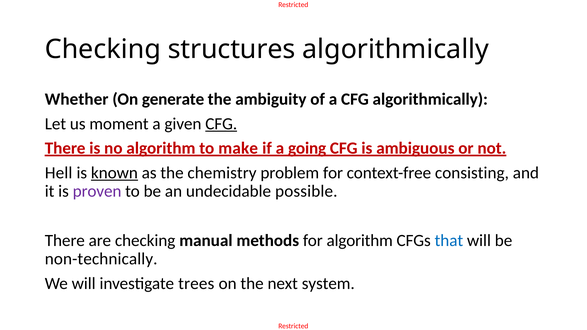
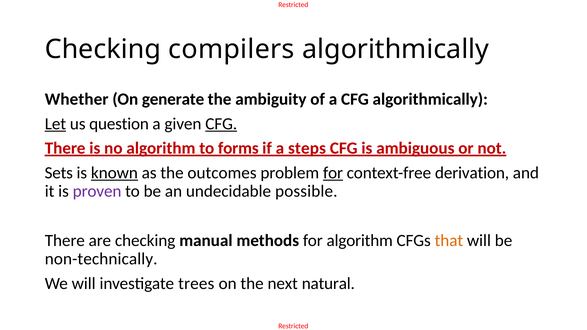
structures: structures -> compilers (231, 49)
Let underline: none -> present (55, 124)
moment: moment -> question (119, 124)
make: make -> forms (238, 148)
going: going -> steps (307, 148)
Hell: Hell -> Sets (59, 173)
chemistry: chemistry -> outcomes (222, 173)
for underline: none -> present (333, 173)
consisting: consisting -> derivation (472, 173)
that colour: blue -> orange (449, 241)
system: system -> natural (328, 284)
